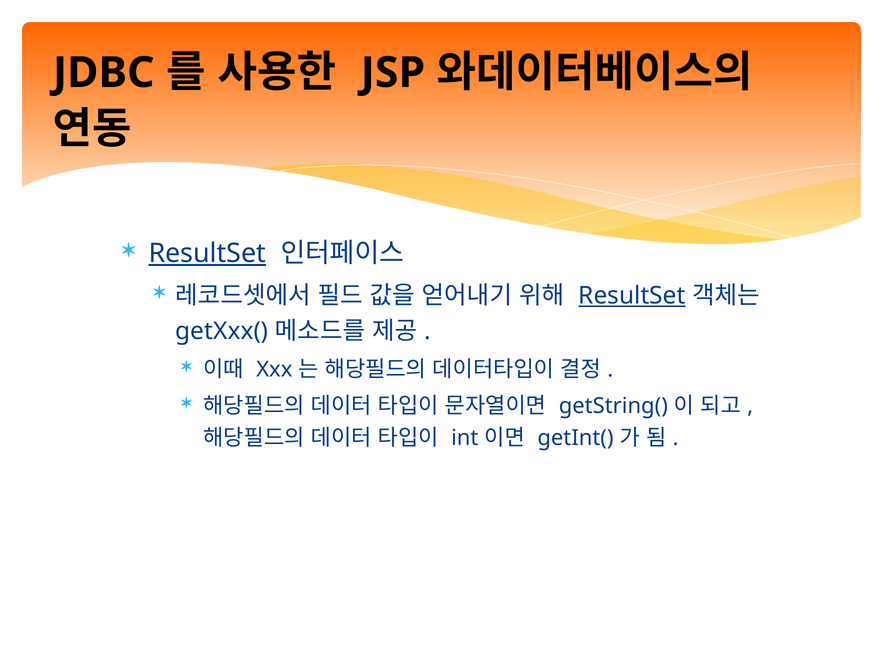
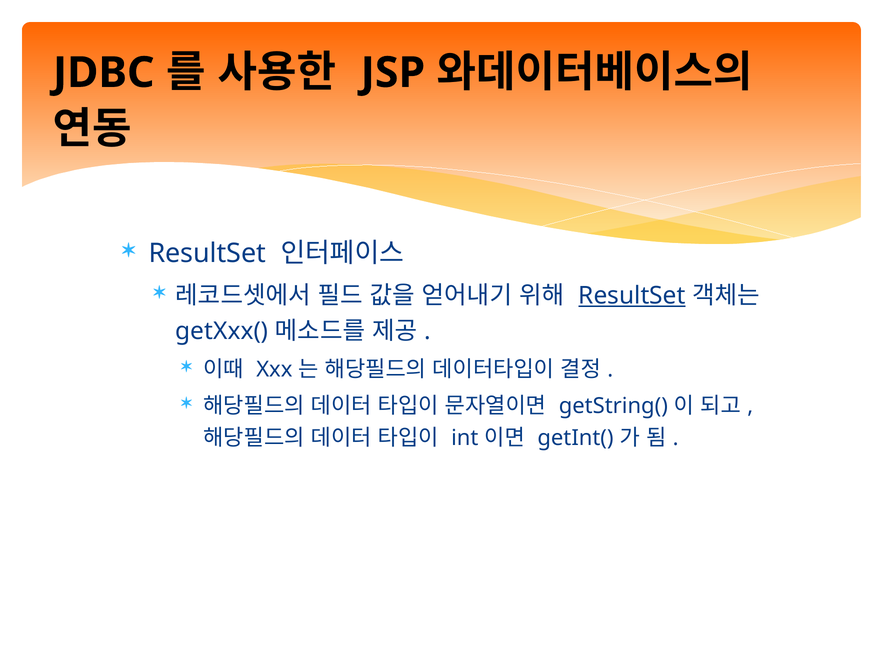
ResultSet underline: present -> none (207, 253)
